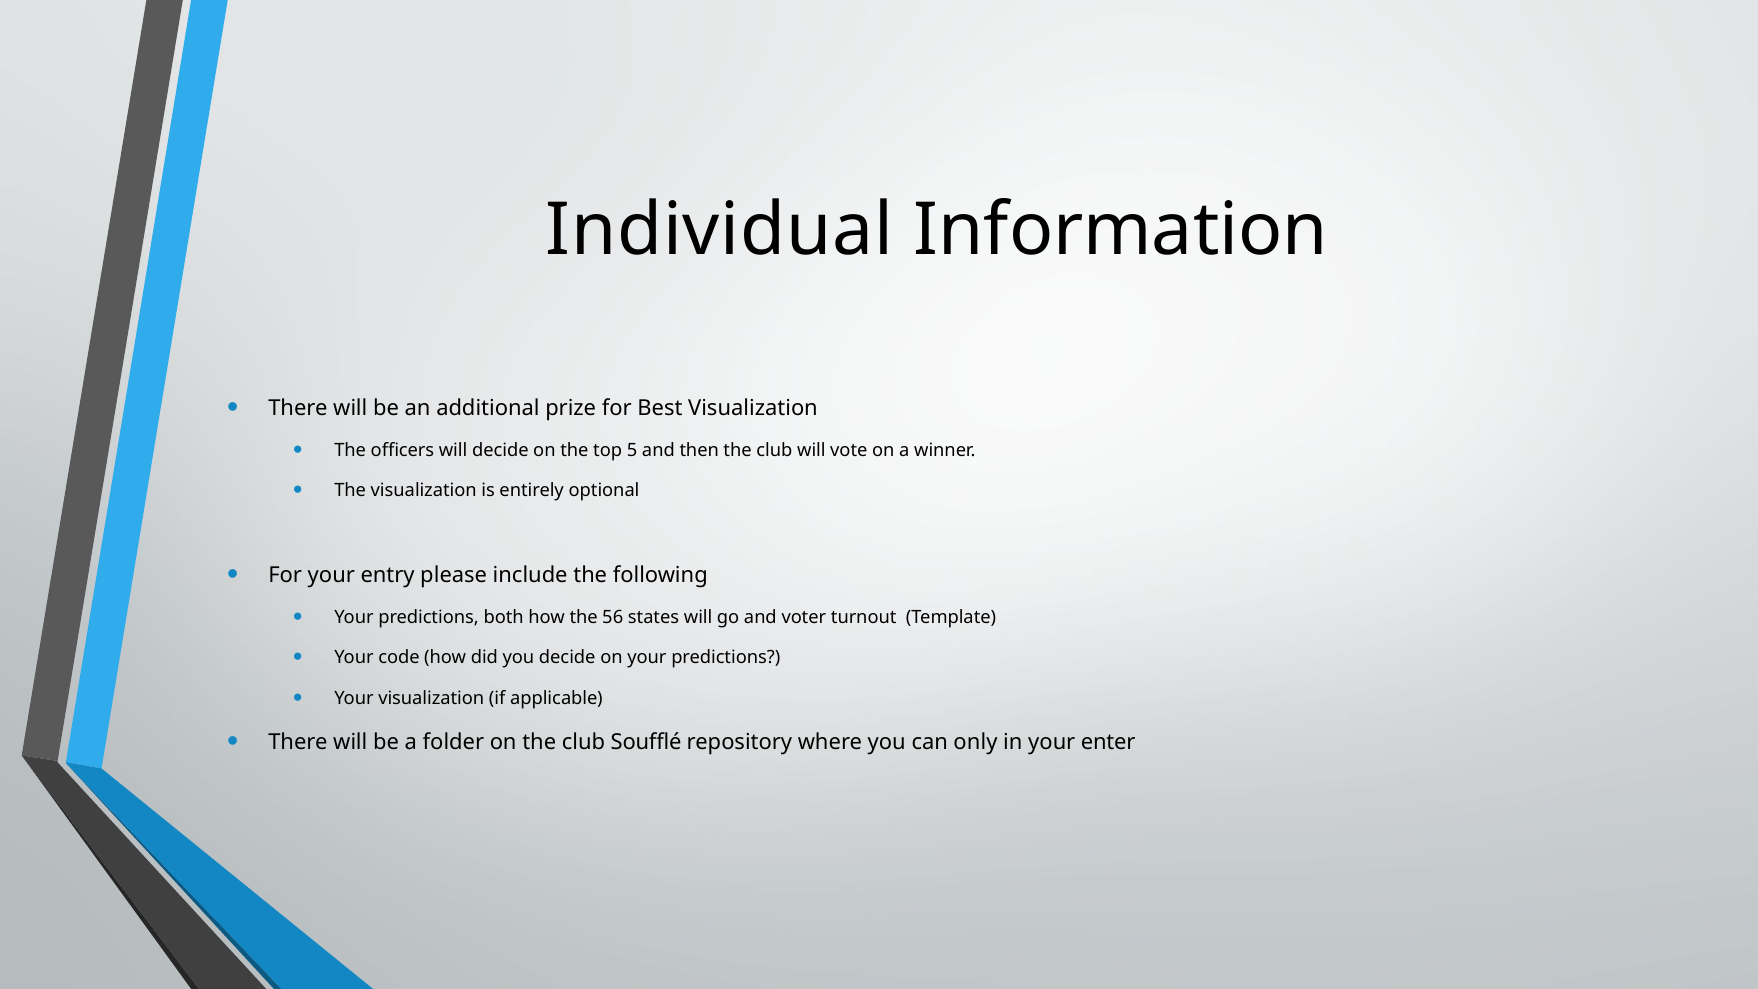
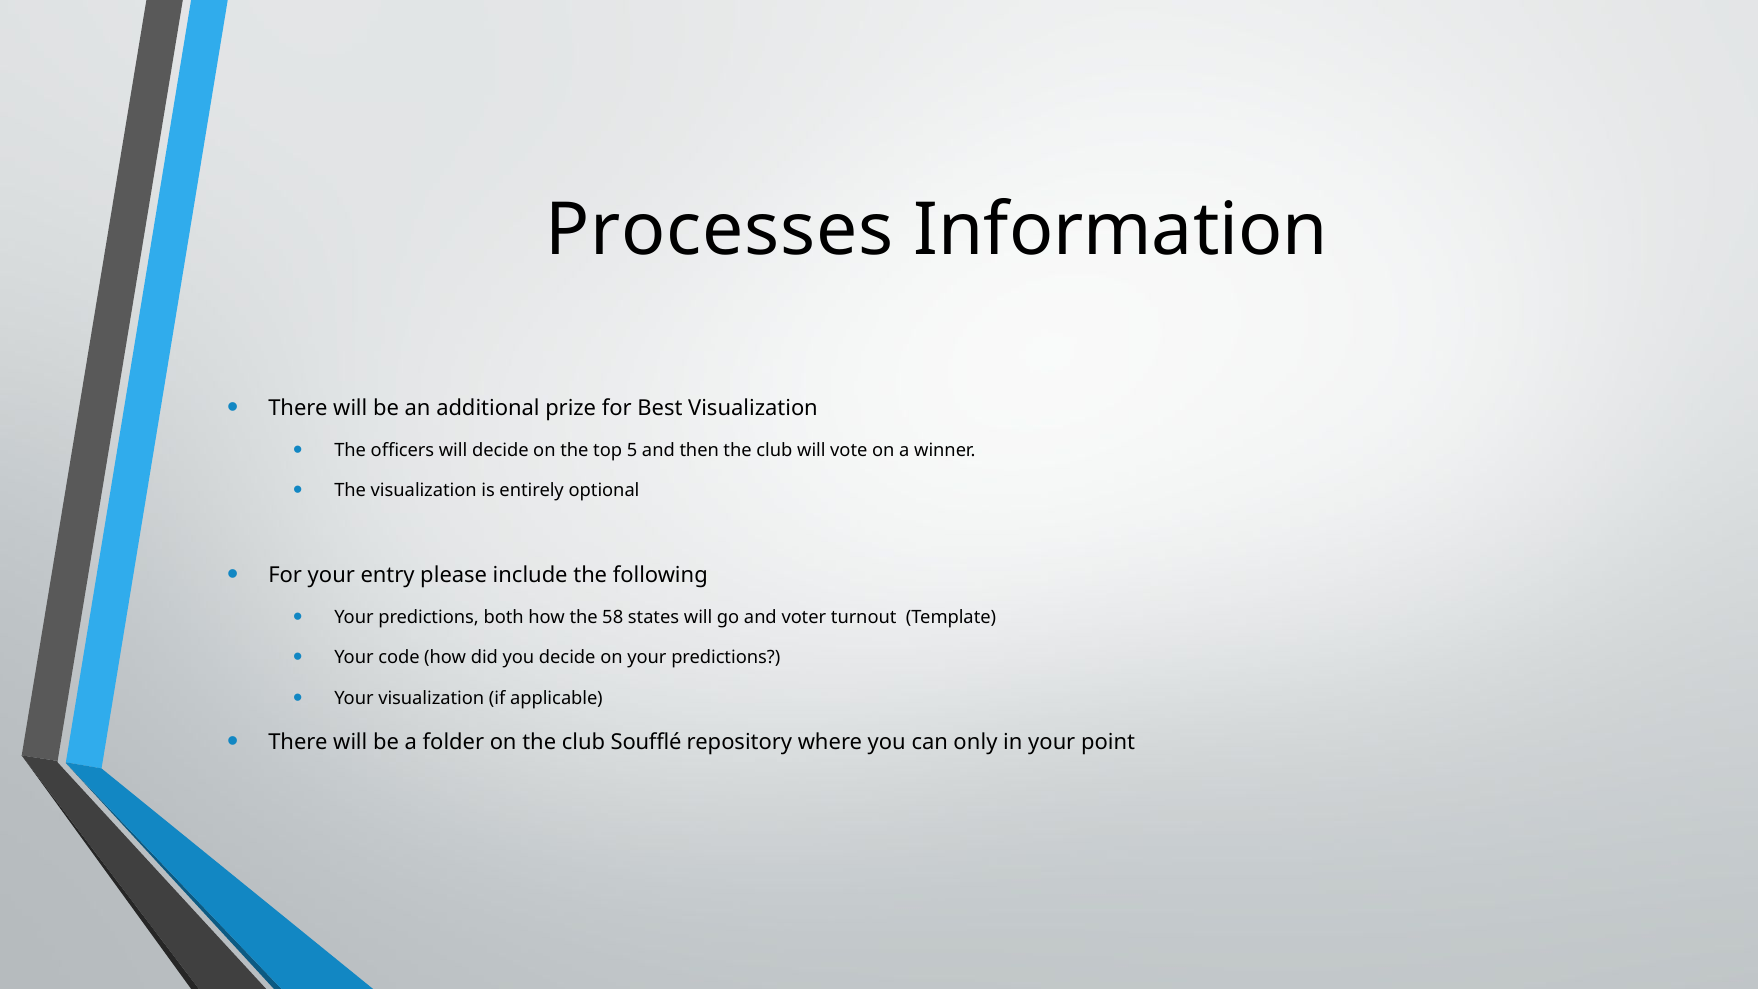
Individual: Individual -> Processes (719, 230)
56: 56 -> 58 (613, 617)
enter: enter -> point (1108, 742)
